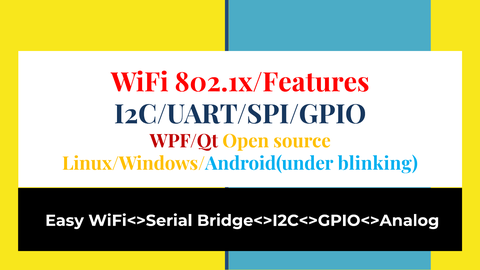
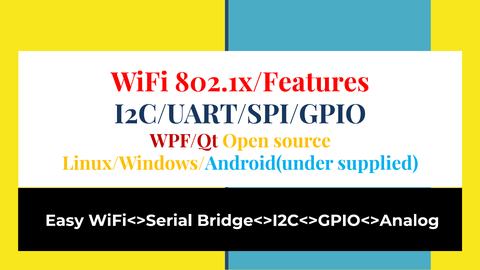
blinking: blinking -> supplied (378, 164)
